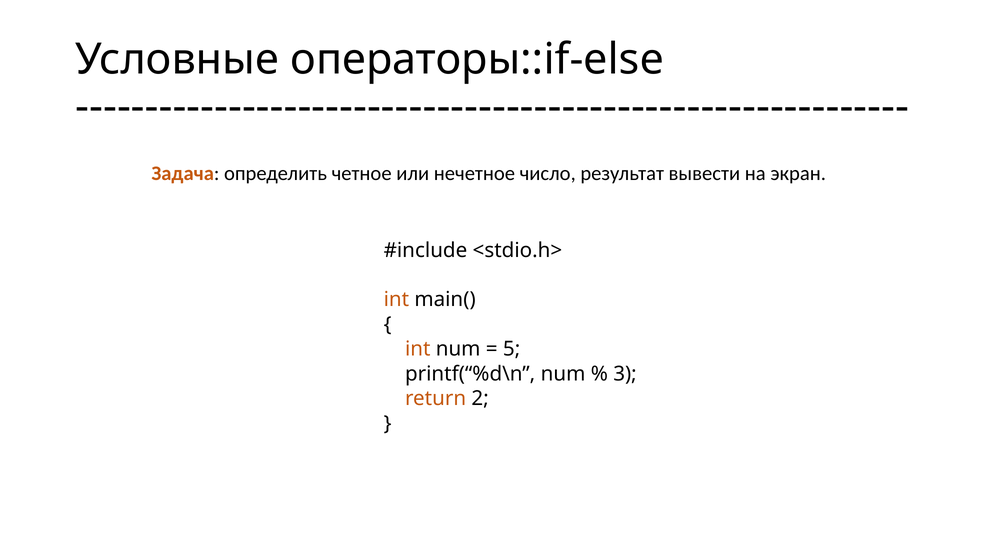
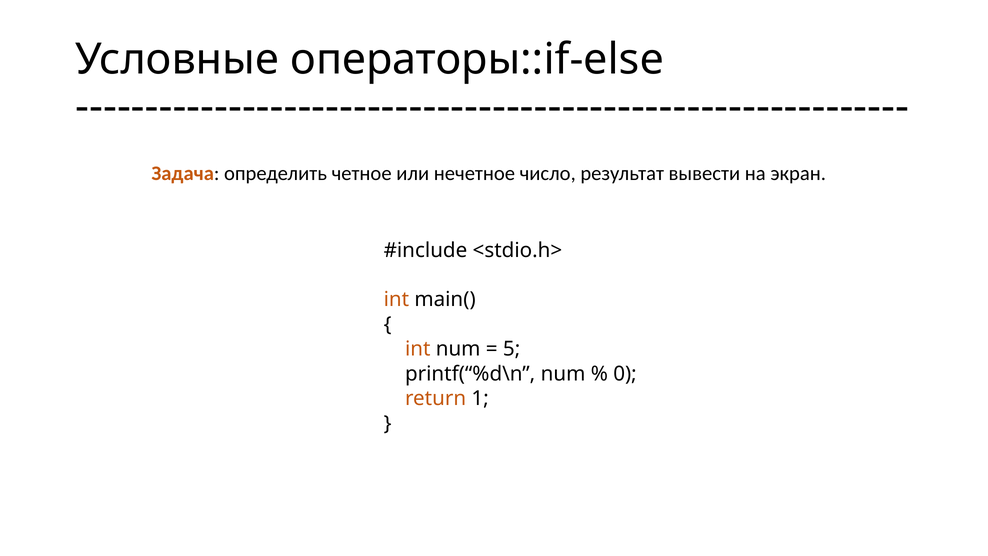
3: 3 -> 0 (625, 374)
2: 2 -> 1 (480, 398)
